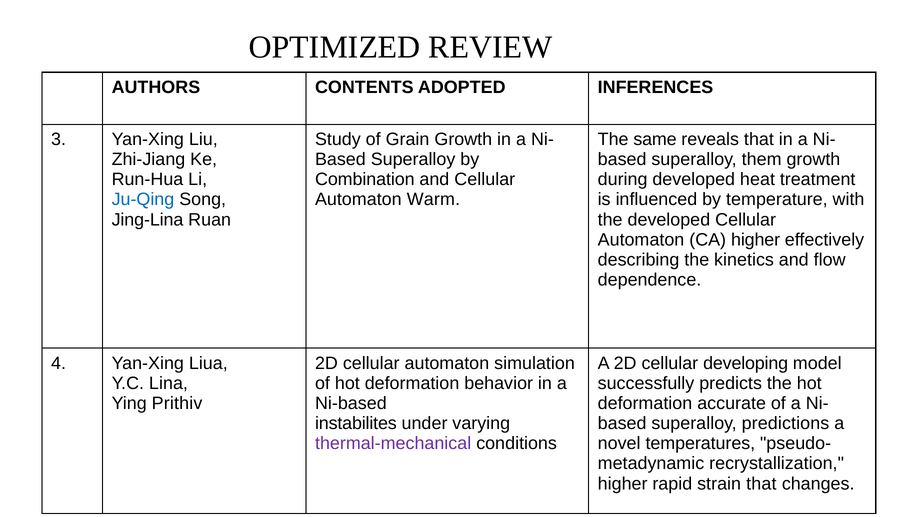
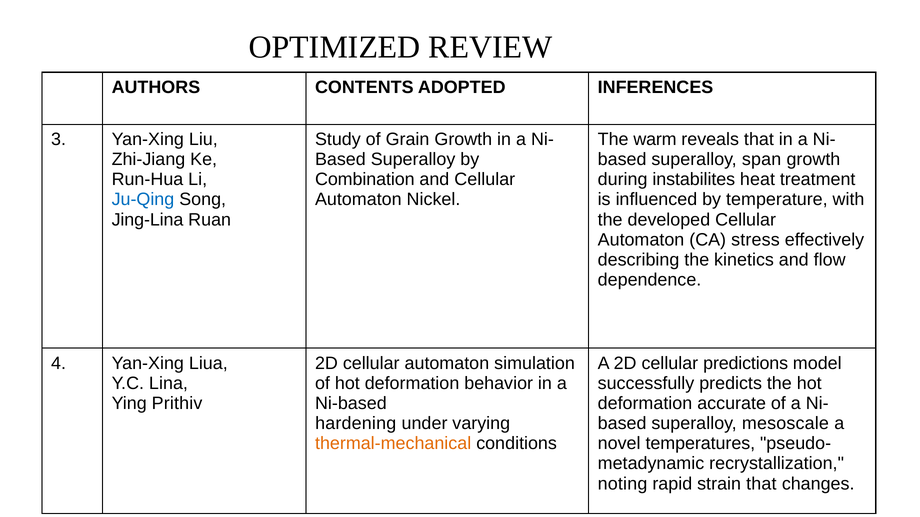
same: same -> warm (655, 139)
them: them -> span (762, 160)
during developed: developed -> instabilites (694, 180)
Warm: Warm -> Nickel (434, 200)
CA higher: higher -> stress (755, 240)
developing: developing -> predictions (746, 363)
instabilites: instabilites -> hardening (356, 424)
predictions: predictions -> mesoscale (785, 424)
thermal-mechanical colour: purple -> orange (393, 444)
higher: higher -> noting (623, 484)
